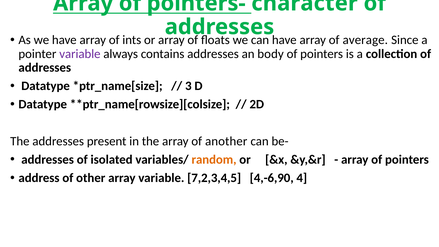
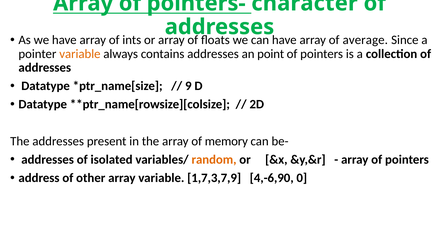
variable colour: purple -> orange (80, 54)
body: body -> point (271, 54)
3: 3 -> 9 (188, 86)
another: another -> memory (226, 141)
7,2,3,4,5: 7,2,3,4,5 -> 1,7,3,7,9 (214, 178)
4: 4 -> 0 (302, 178)
